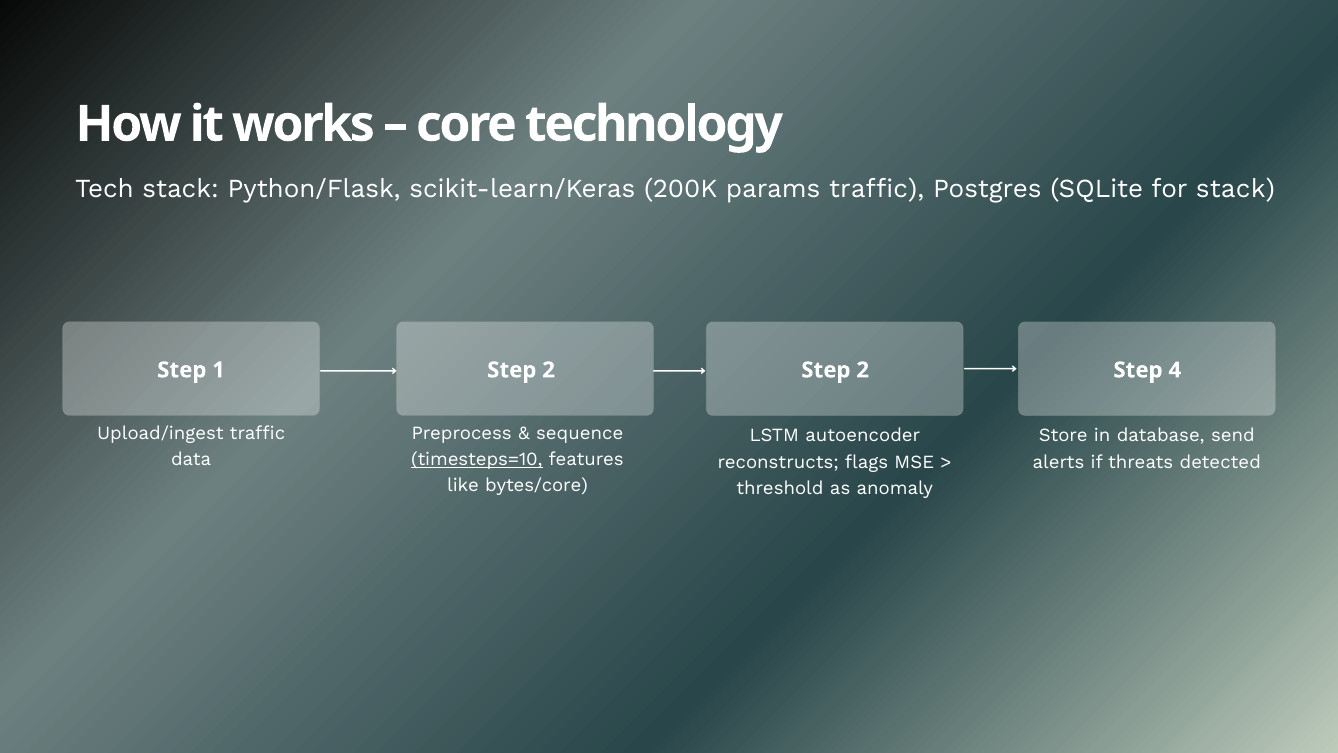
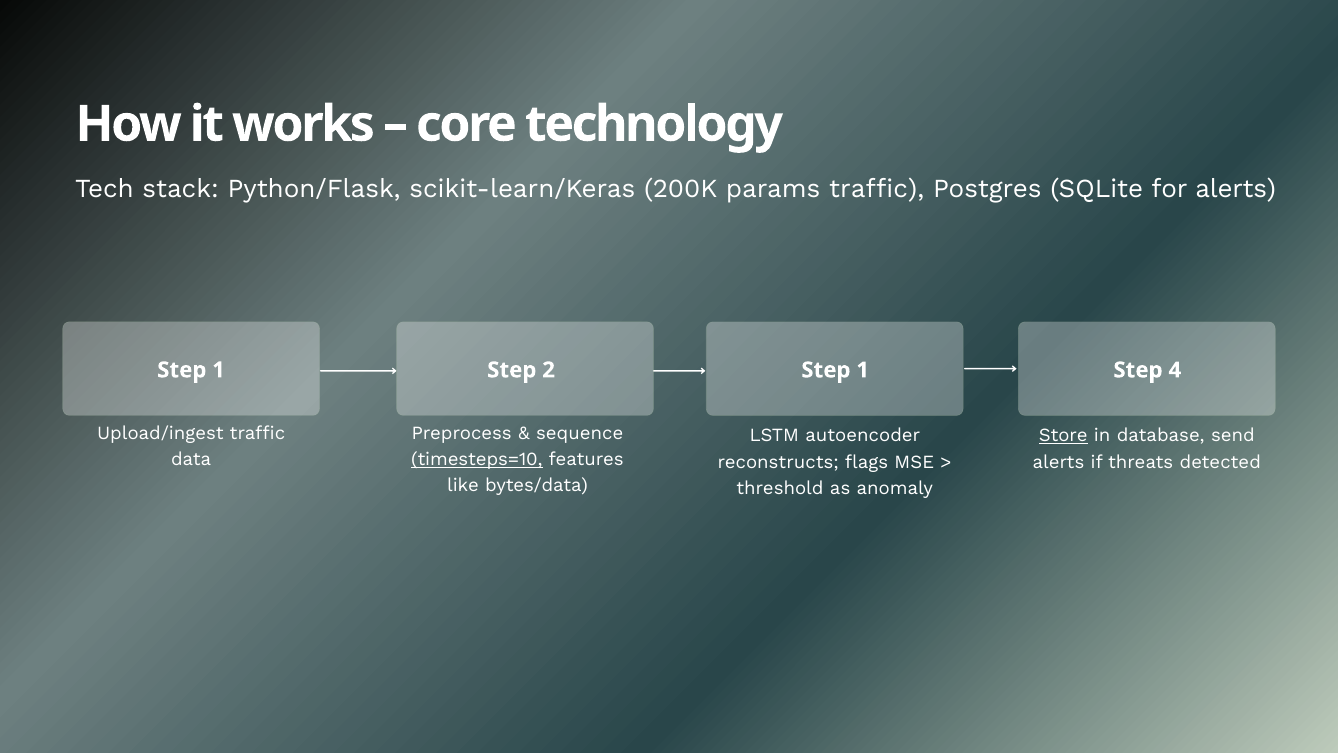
for stack: stack -> alerts (1236, 189)
1 Step 2: 2 -> 1 (863, 370)
Store underline: none -> present (1063, 436)
bytes/core: bytes/core -> bytes/data (536, 485)
